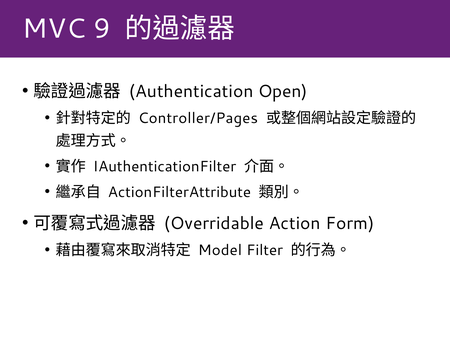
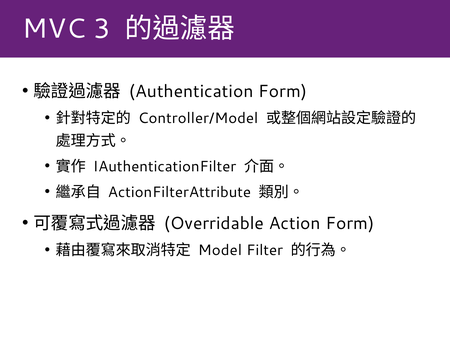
9: 9 -> 3 (102, 29)
Authentication Open: Open -> Form (283, 91)
Controller/Pages: Controller/Pages -> Controller/Model (198, 118)
